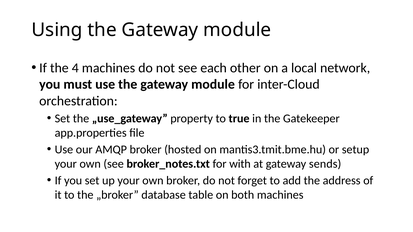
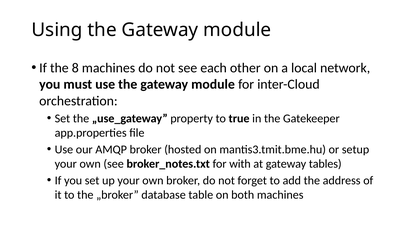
4: 4 -> 8 (75, 68)
sends: sends -> tables (325, 164)
